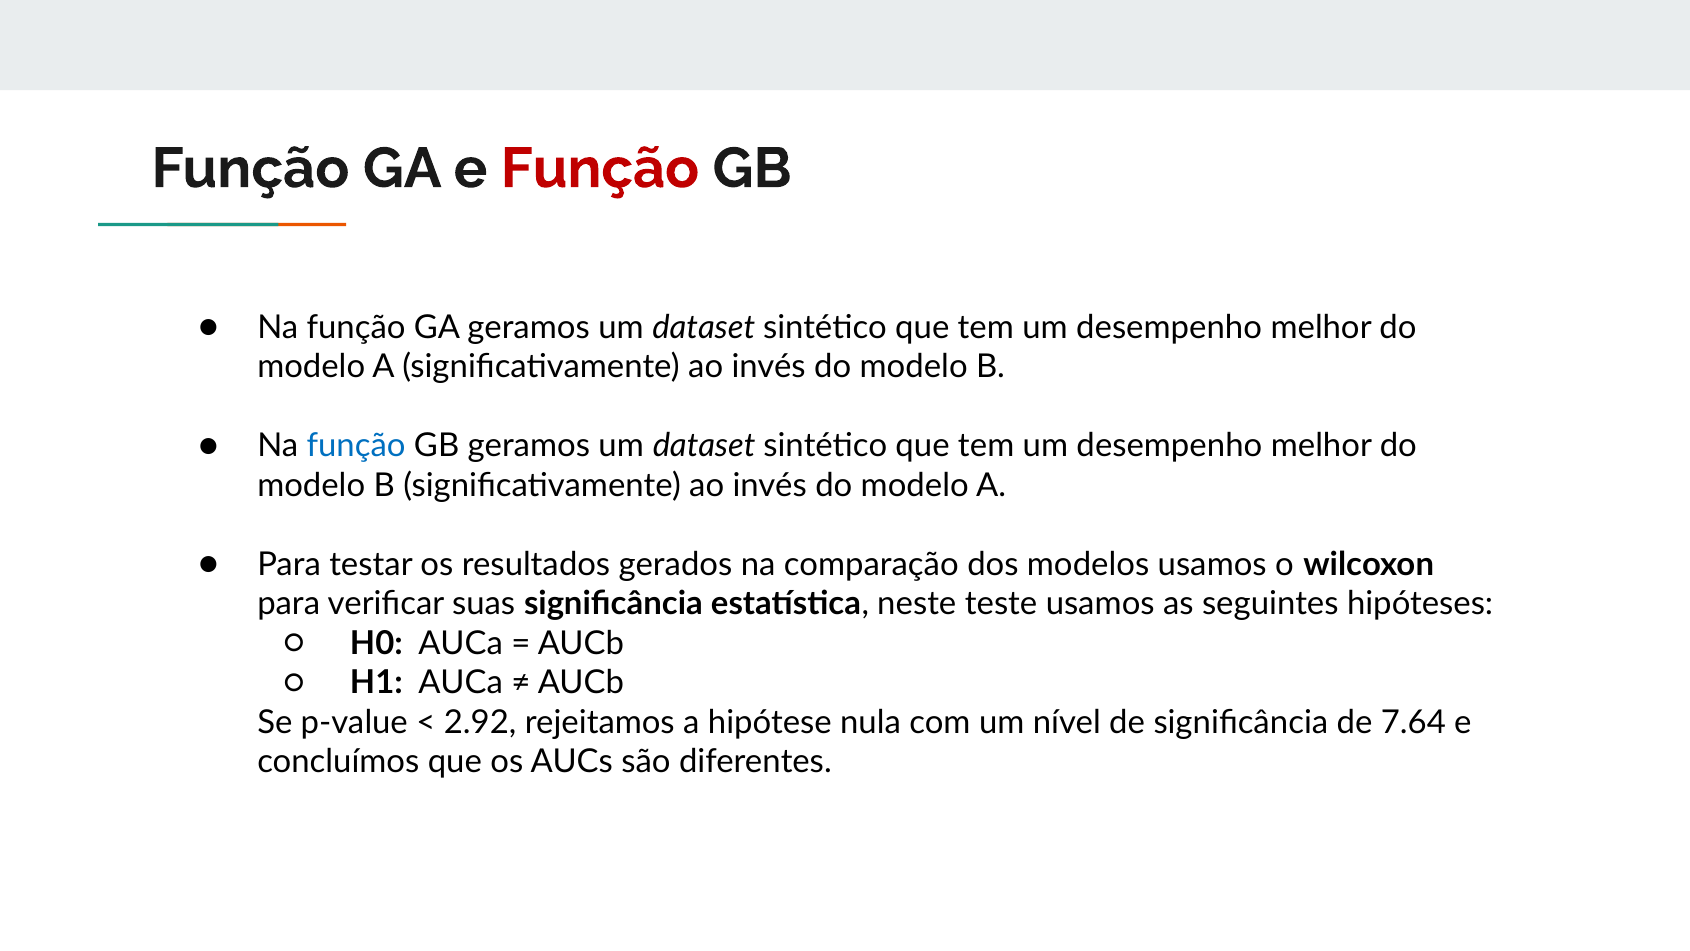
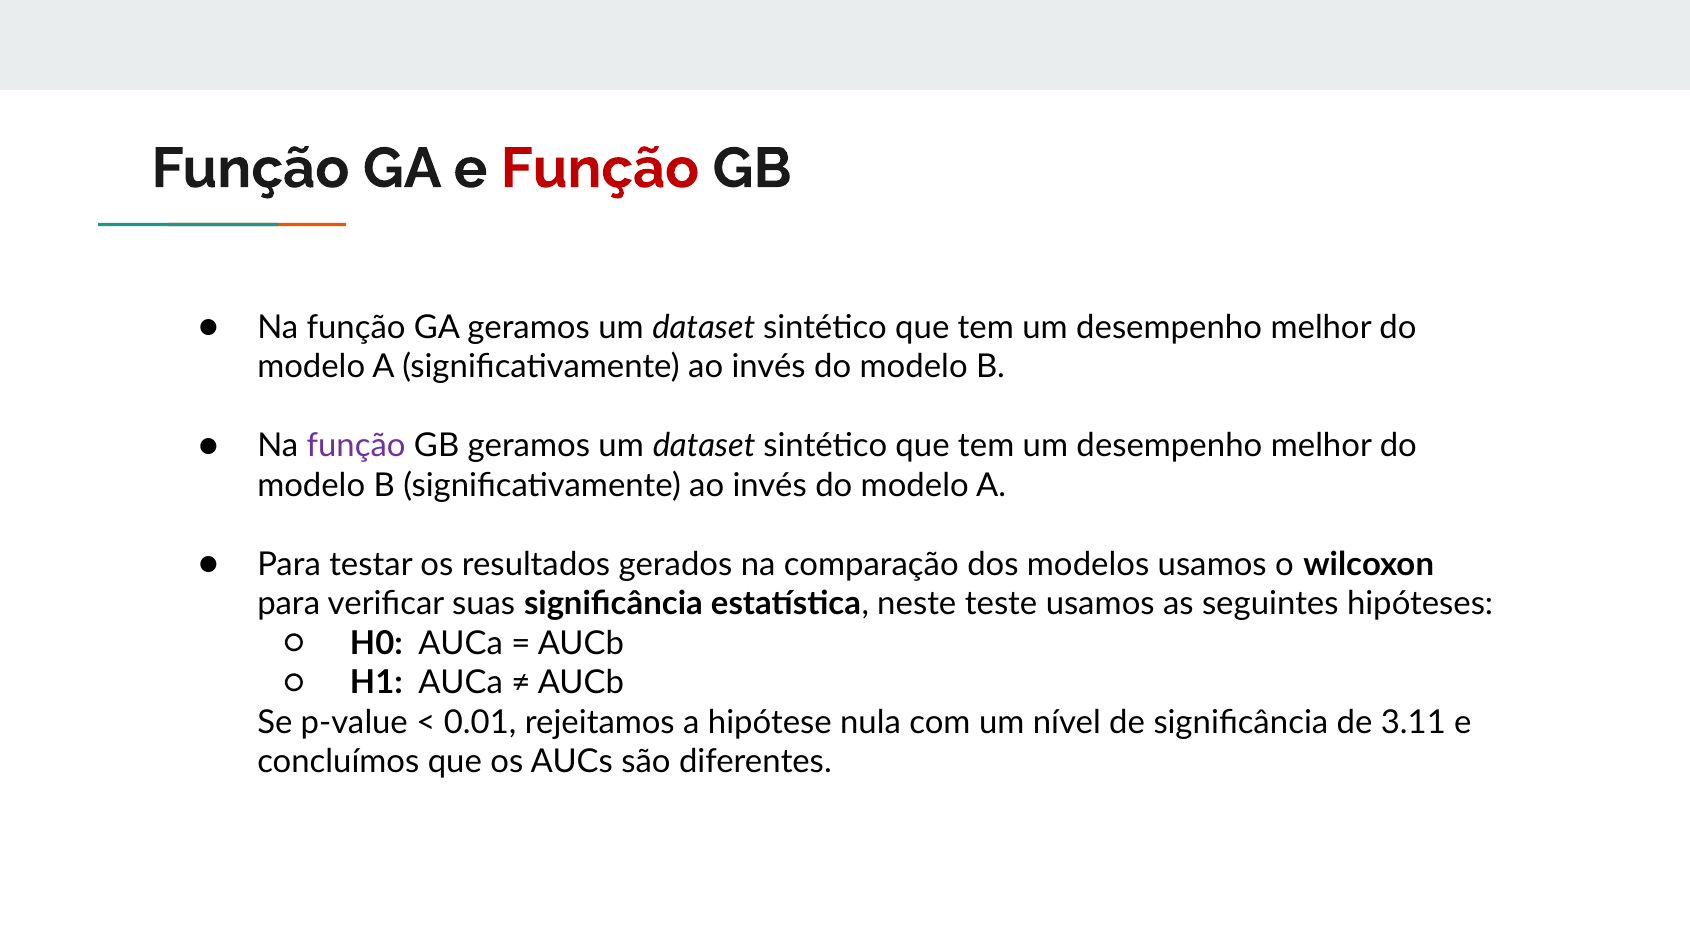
função colour: blue -> purple (356, 446)
2.92: 2.92 -> 0.01 (480, 722)
7.64: 7.64 -> 3.11 (1413, 722)
